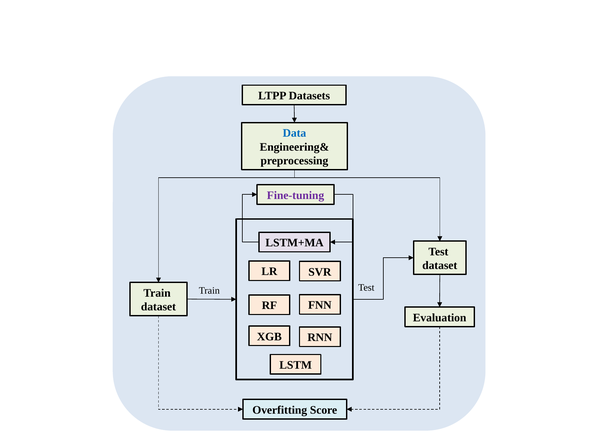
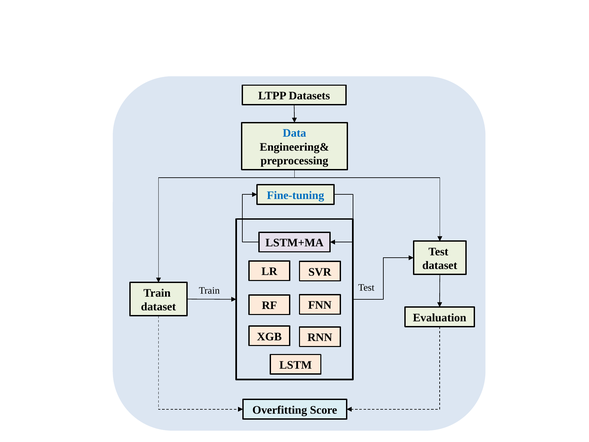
Fine-tuning colour: purple -> blue (296, 195)
